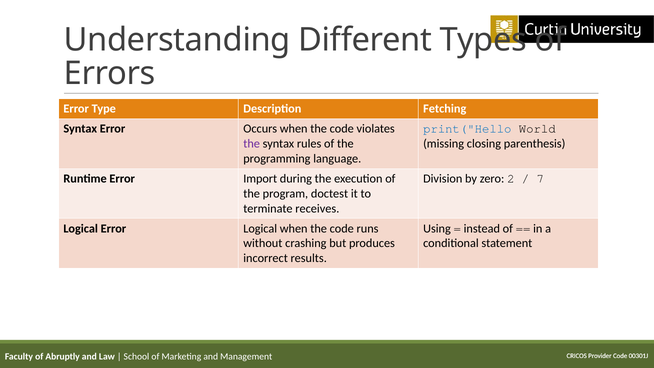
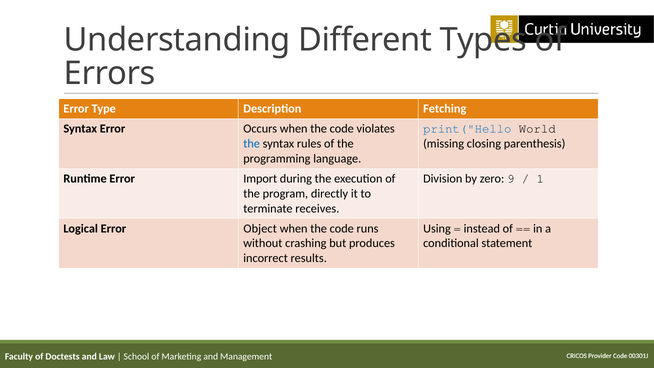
the colour: purple -> blue (252, 144)
2: 2 -> 9 (511, 179)
7: 7 -> 1 (540, 179)
doctest: doctest -> directly (330, 194)
Error Logical: Logical -> Object (260, 228)
Abruptly: Abruptly -> Doctests (63, 356)
